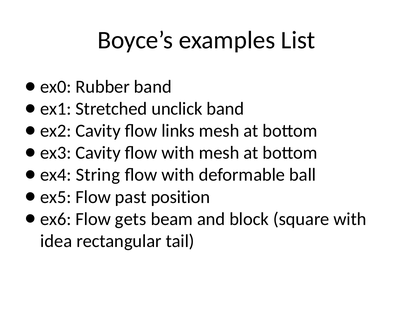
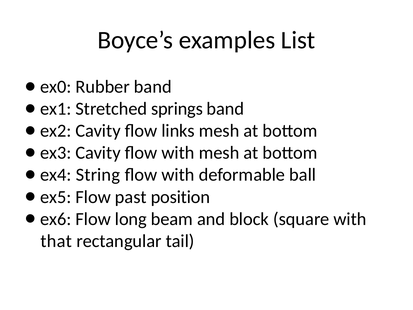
unclick: unclick -> springs (177, 109)
gets: gets -> long (131, 219)
idea: idea -> that (56, 241)
